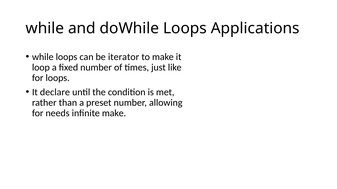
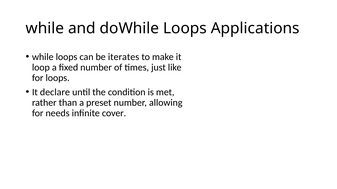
iterator: iterator -> iterates (124, 57)
infinite make: make -> cover (114, 114)
